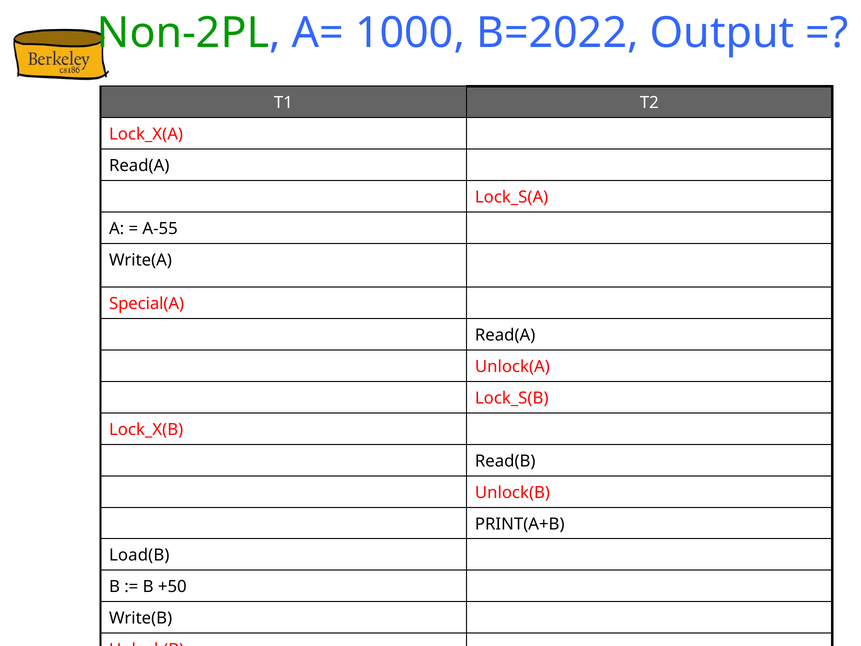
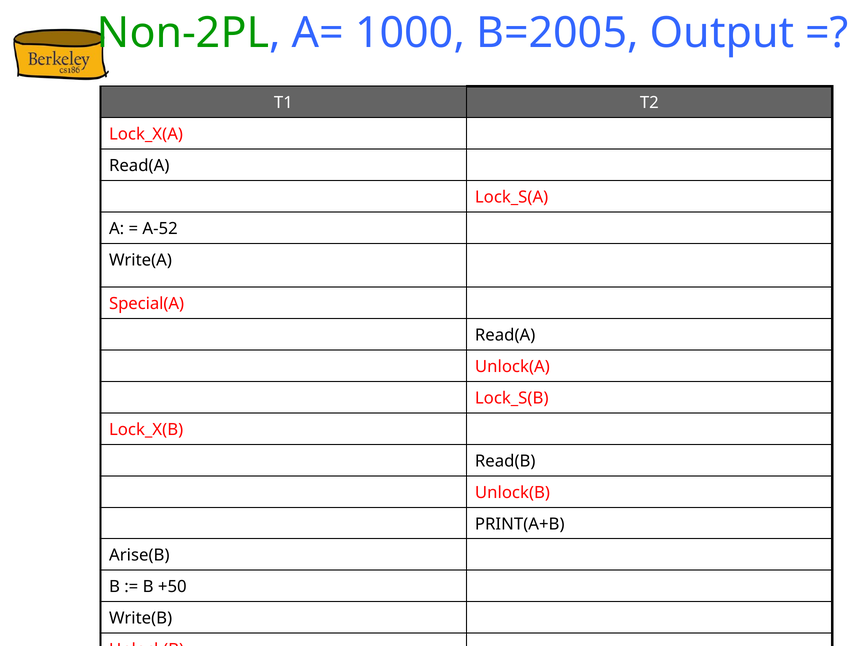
B=2022: B=2022 -> B=2005 (557, 33)
A-55: A-55 -> A-52 (160, 229)
Load(B: Load(B -> Arise(B (139, 555)
